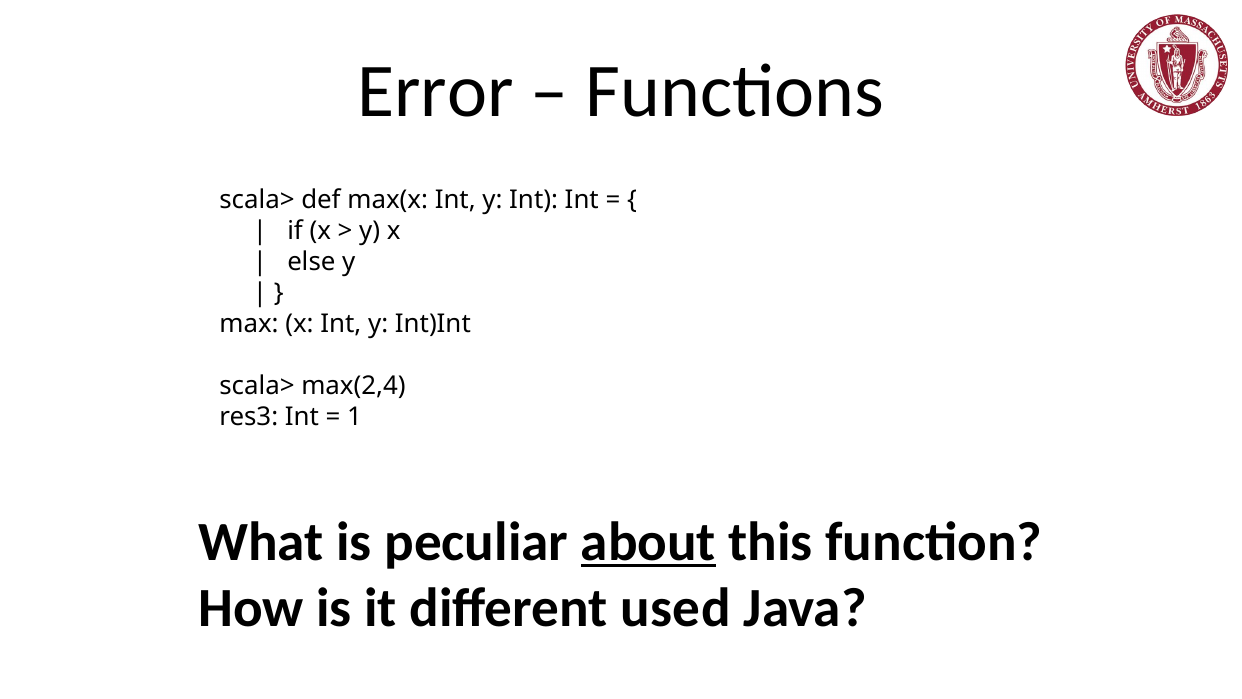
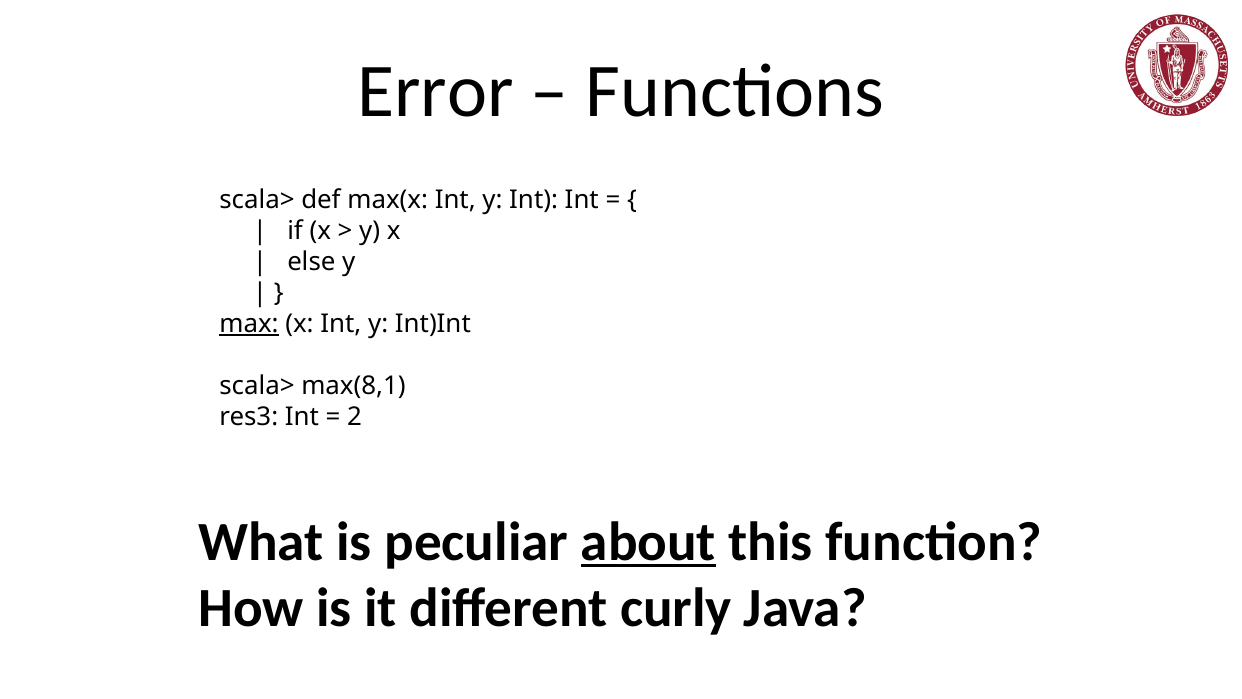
max underline: none -> present (249, 324)
max(2,4: max(2,4 -> max(8,1 (353, 386)
1: 1 -> 2 (355, 417)
used: used -> curly (676, 608)
